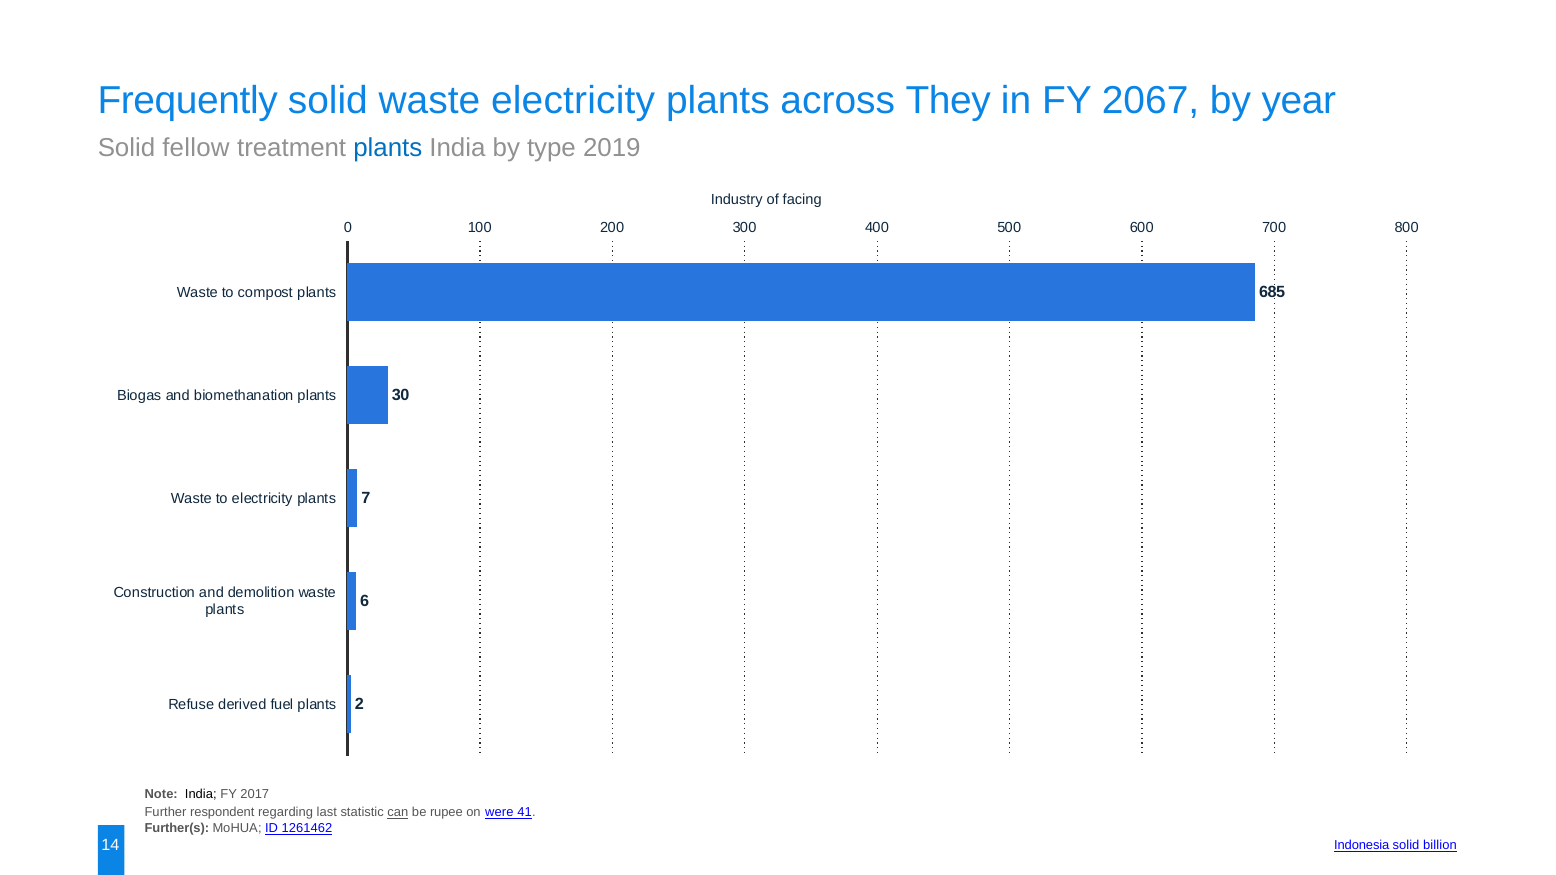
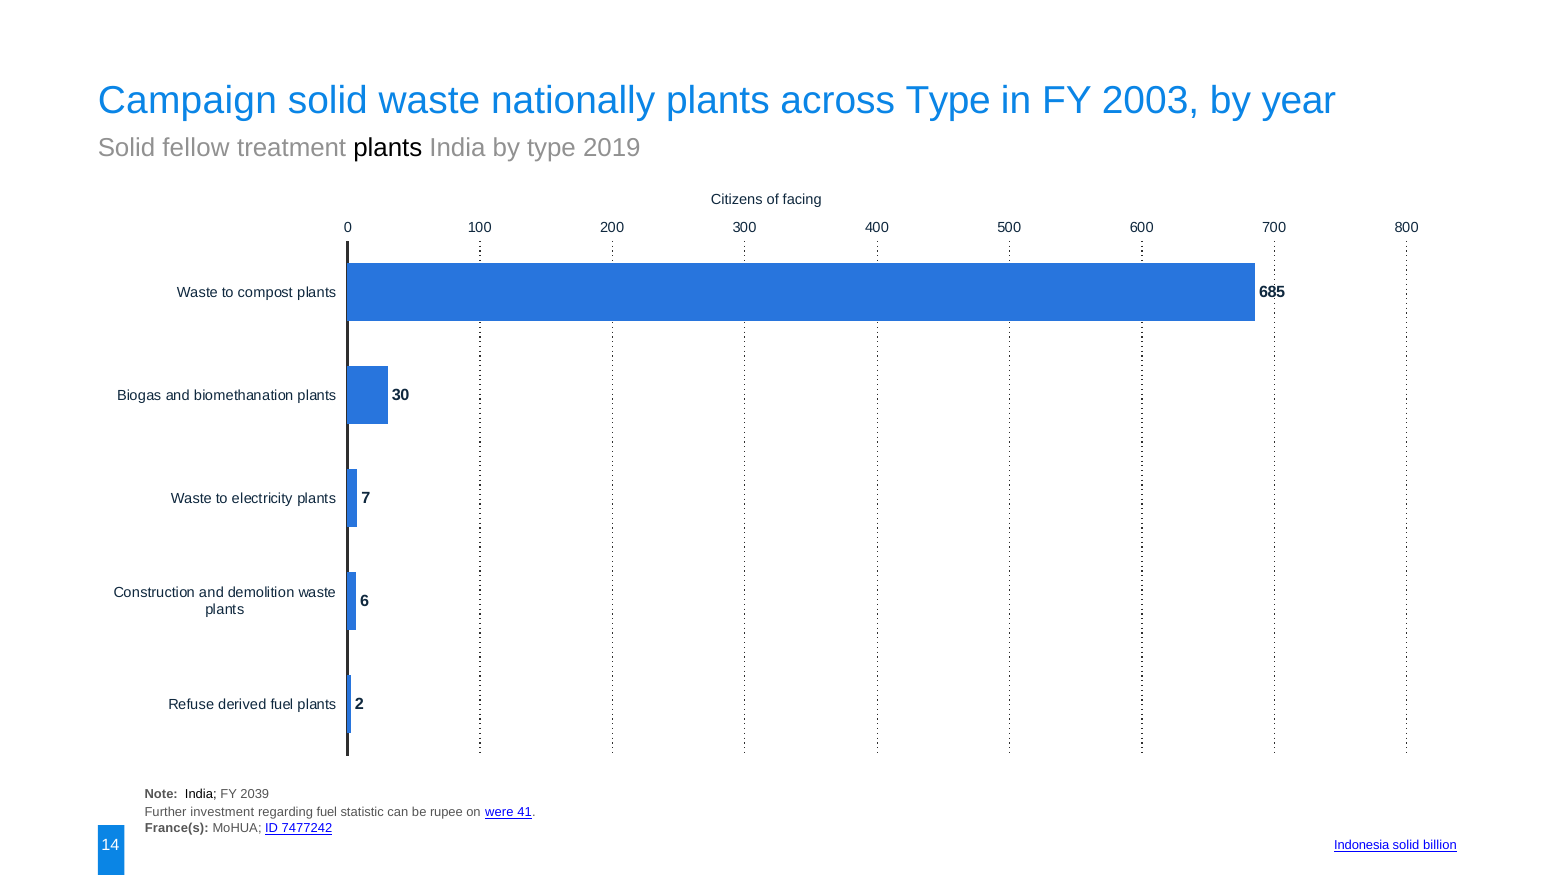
Frequently: Frequently -> Campaign (187, 100)
waste electricity: electricity -> nationally (573, 100)
across They: They -> Type (948, 100)
2067: 2067 -> 2003 (1151, 100)
plants colour: blue -> black (388, 148)
Industry: Industry -> Citizens (737, 199)
2017: 2017 -> 2039 (255, 795)
respondent: respondent -> investment (222, 813)
regarding last: last -> fuel (327, 813)
can underline: present -> none (398, 813)
Further(s: Further(s -> France(s (177, 829)
1261462: 1261462 -> 7477242 (307, 829)
